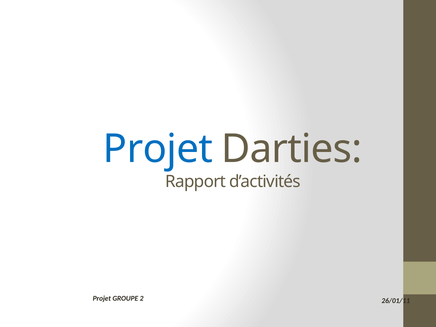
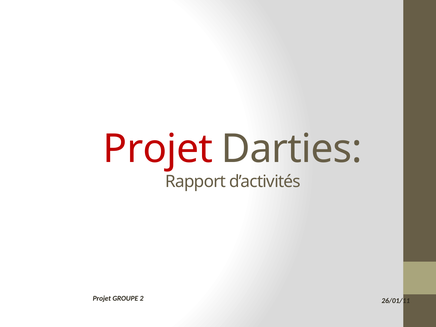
Projet colour: blue -> red (158, 149)
